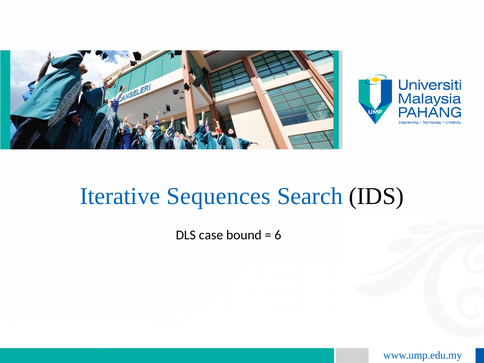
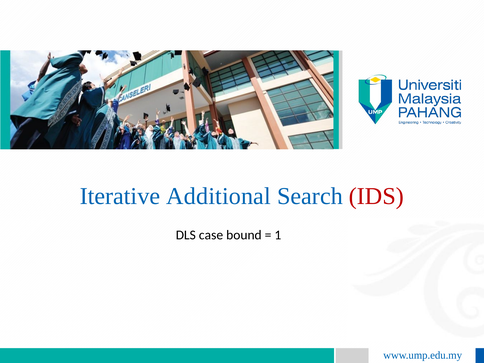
Sequences: Sequences -> Additional (219, 196)
IDS colour: black -> red (376, 196)
6: 6 -> 1 (278, 235)
